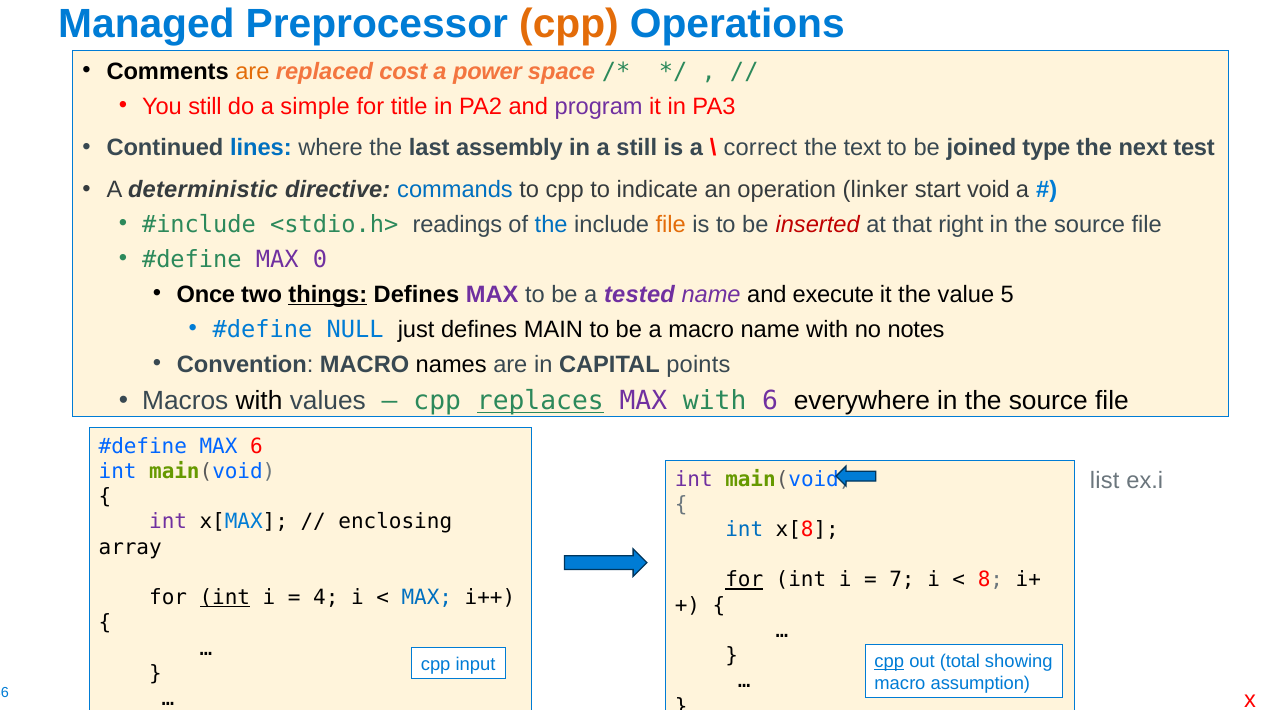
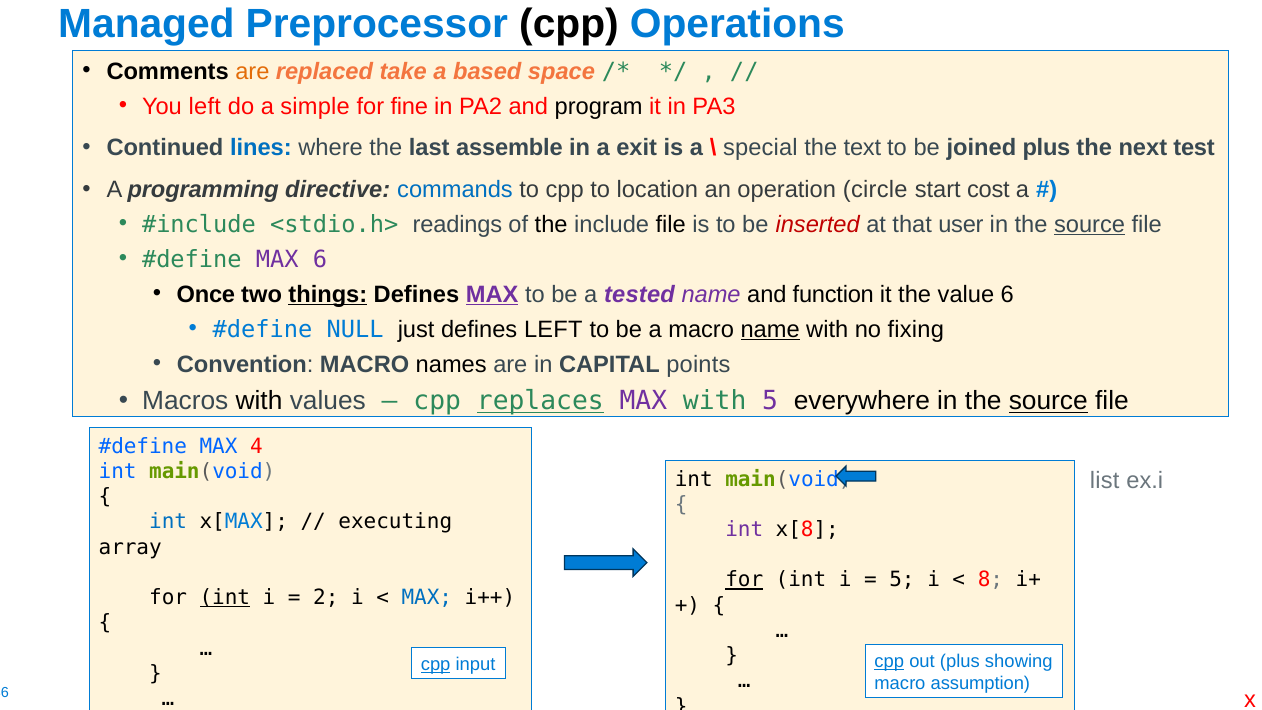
cpp colour: orange -> black (569, 24)
cost: cost -> take (403, 71)
power: power -> based (487, 71)
You still: still -> left (205, 106)
title: title -> fine (409, 106)
program colour: purple -> black (599, 106)
assembly: assembly -> assemble (509, 148)
a still: still -> exit (637, 148)
correct: correct -> special (760, 148)
joined type: type -> plus (1046, 148)
deterministic: deterministic -> programming (203, 189)
indicate: indicate -> location (657, 189)
linker: linker -> circle (875, 189)
void: void -> cost (988, 189)
the colour: blue -> black (551, 224)
file colour: orange -> black (671, 224)
right: right -> user (961, 224)
source underline: none -> present (1090, 224)
MAX 0: 0 -> 6 (320, 259)
MAX underline: none -> present (492, 294)
execute: execute -> function (833, 294)
value 5: 5 -> 6 (1007, 294)
defines MAIN: MAIN -> LEFT (553, 329)
name underline: none -> present (770, 329)
notes: notes -> fixing (916, 329)
with 6: 6 -> 5 (770, 401)
source underline: none -> present (1048, 401)
MAX 6: 6 -> 4 (256, 446)
int colour: purple -> black (694, 479)
int colour: purple -> blue (168, 522)
enclosing: enclosing -> executing (395, 522)
int colour: blue -> purple (744, 529)
7: 7 -> 5 (902, 580)
4: 4 -> 2 (326, 598)
cpp underline: none -> present (436, 664)
out total: total -> plus (960, 661)
